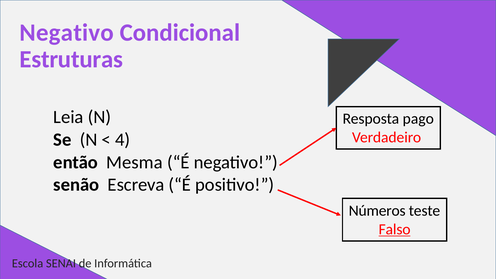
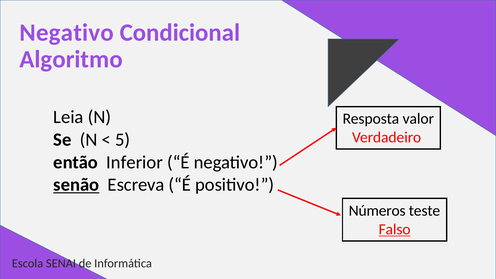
Estruturas: Estruturas -> Algoritmo (71, 59)
pago: pago -> valor (418, 119)
4: 4 -> 5 (123, 140)
Mesma: Mesma -> Inferior (135, 162)
senão underline: none -> present (76, 185)
